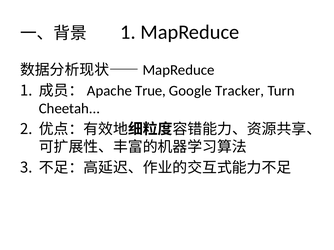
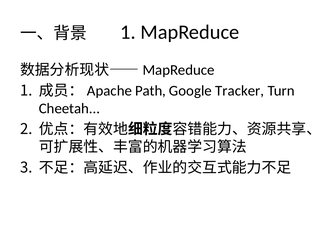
True: True -> Path (151, 91)
